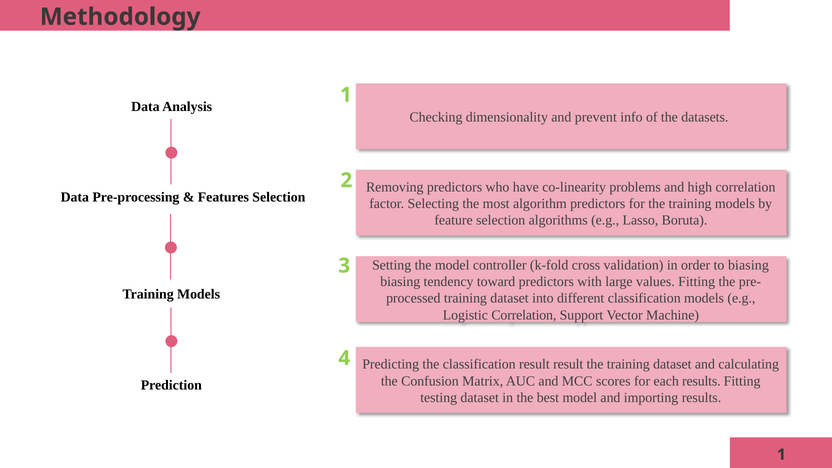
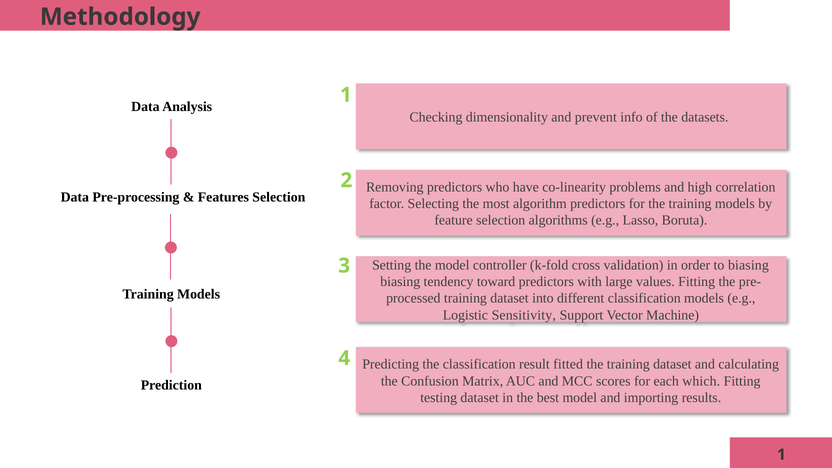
Logistic Correlation: Correlation -> Sensitivity (524, 315)
result result: result -> fitted (568, 364)
each results: results -> which (701, 381)
